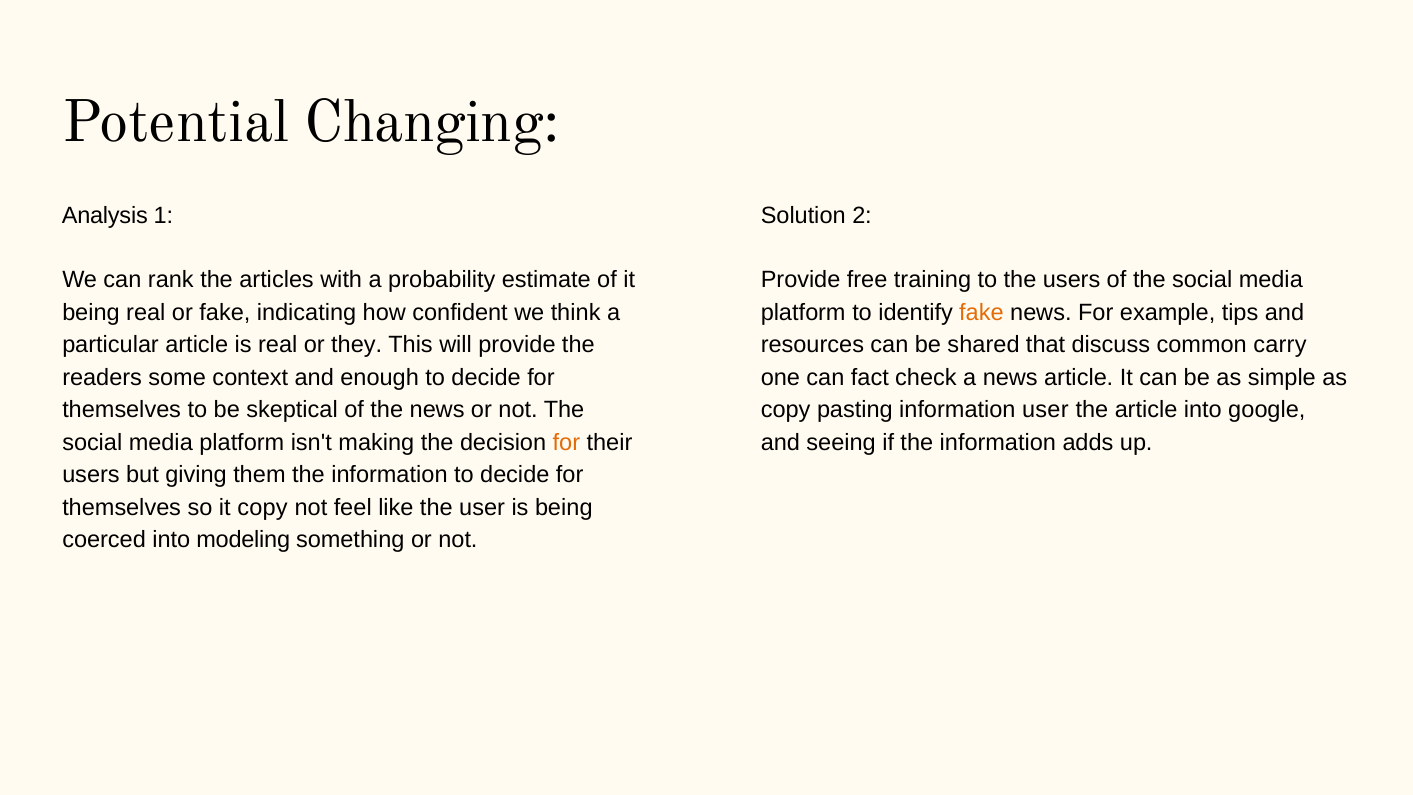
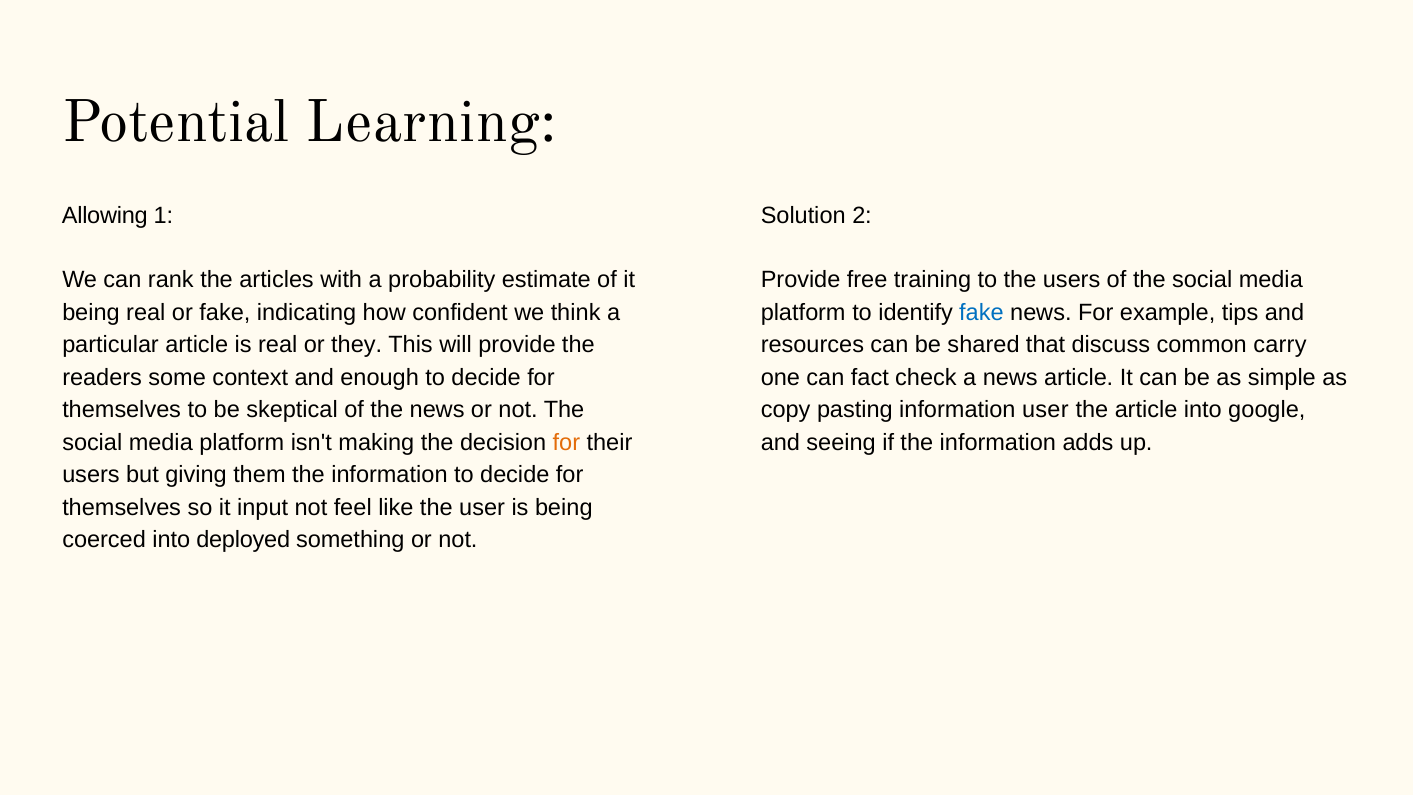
Changing: Changing -> Learning (431, 122)
Analysis: Analysis -> Allowing (105, 215)
fake colour: orange -> blue (981, 313)
it copy: copy -> input (263, 508)
modeling: modeling -> deployed (243, 540)
